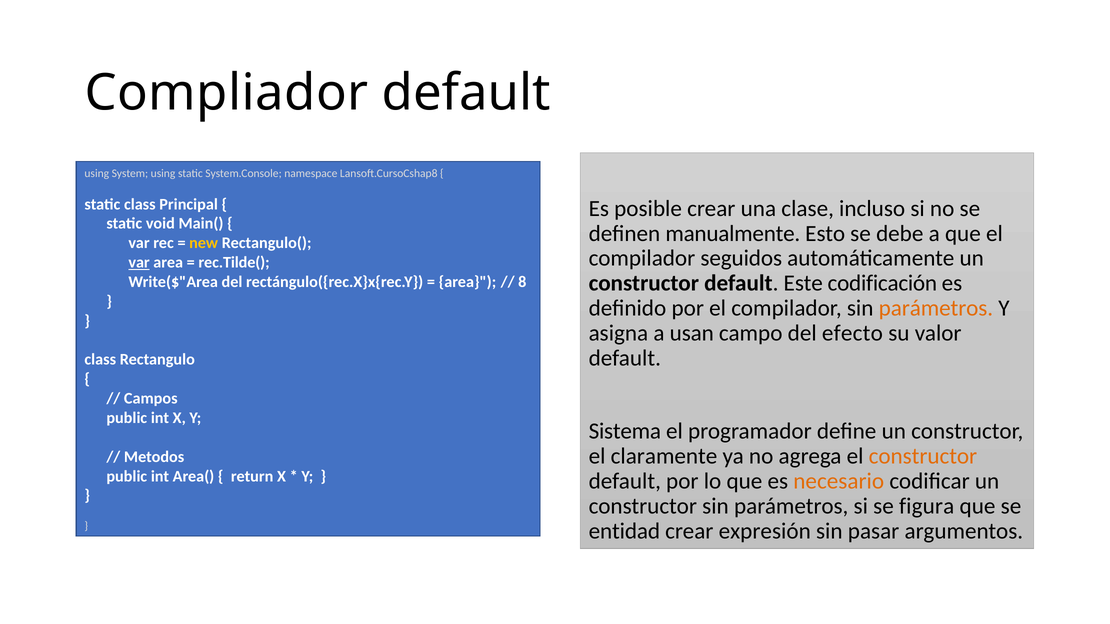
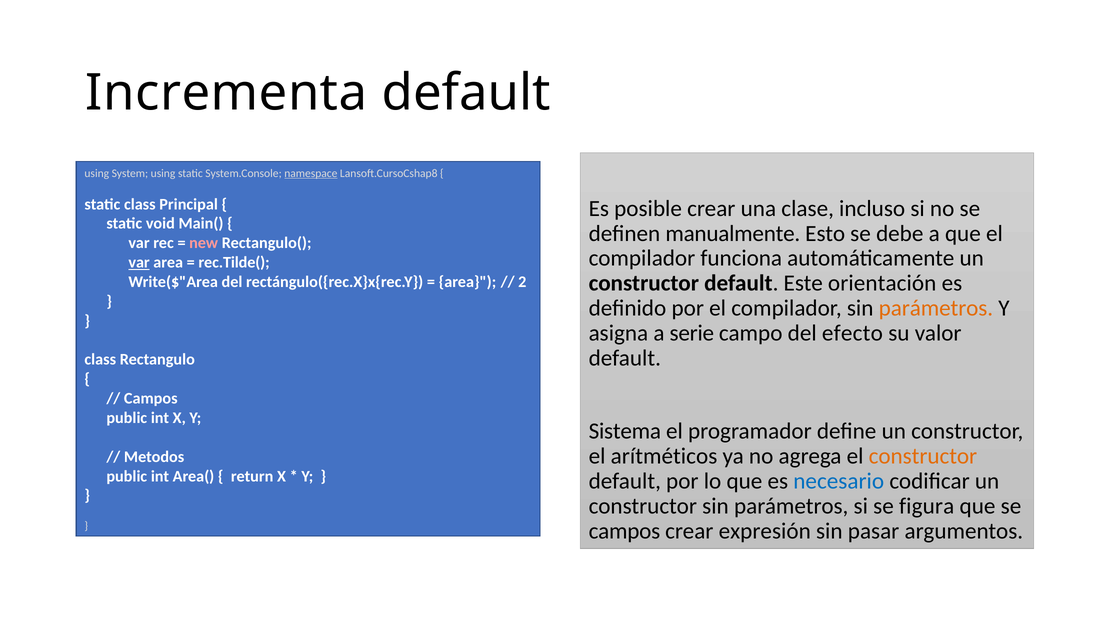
Compliador: Compliador -> Incrementa (226, 93)
namespace underline: none -> present (311, 173)
new colour: yellow -> pink (204, 243)
seguidos: seguidos -> funciona (741, 258)
codificación: codificación -> orientación (882, 283)
8: 8 -> 2 (522, 282)
usan: usan -> serie (692, 333)
claramente: claramente -> arítméticos (664, 456)
necesario colour: orange -> blue (839, 481)
entidad: entidad -> campos (624, 531)
